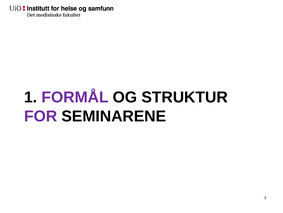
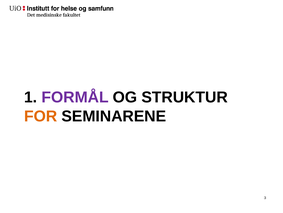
FOR colour: purple -> orange (41, 116)
